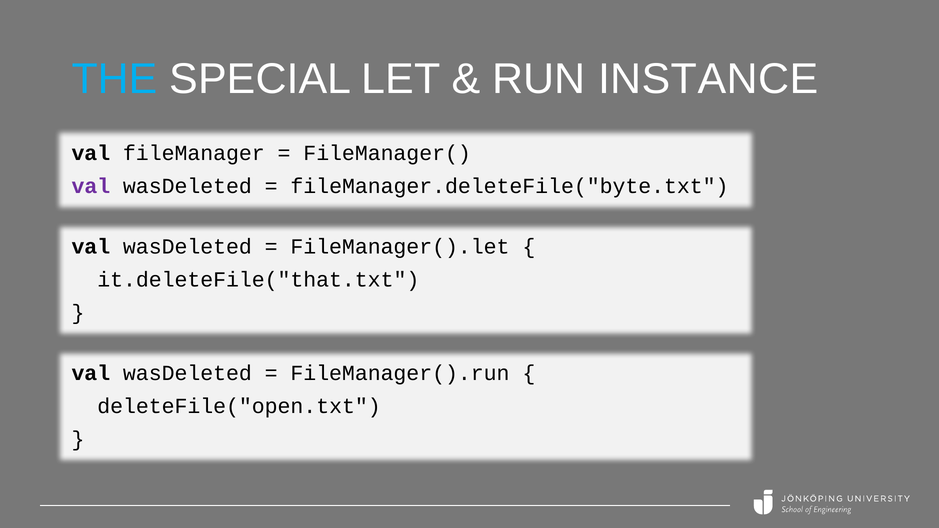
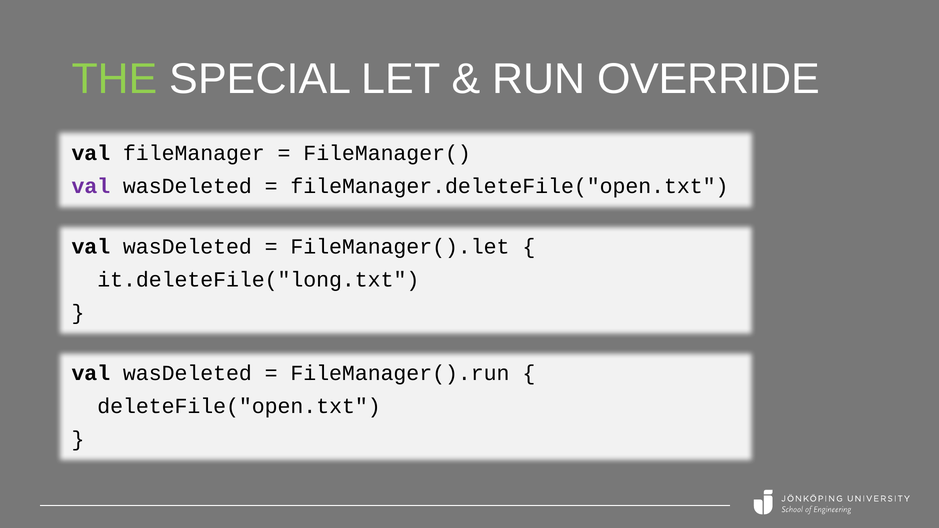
THE colour: light blue -> light green (115, 79)
INSTANCE: INSTANCE -> OVERRIDE (709, 79)
fileManager.deleteFile("byte.txt: fileManager.deleteFile("byte.txt -> fileManager.deleteFile("open.txt (509, 186)
it.deleteFile("that.txt: it.deleteFile("that.txt -> it.deleteFile("long.txt (258, 280)
